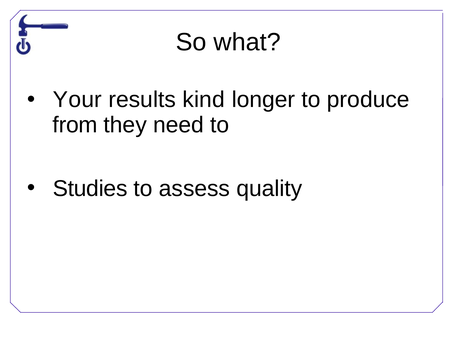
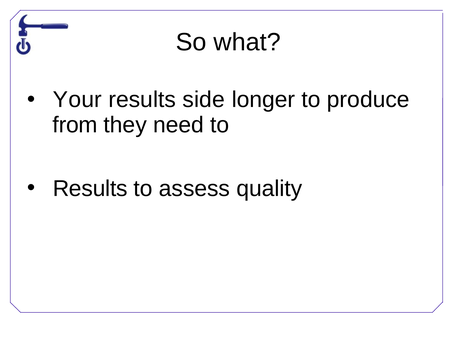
kind: kind -> side (204, 100)
Studies: Studies -> Results (90, 189)
